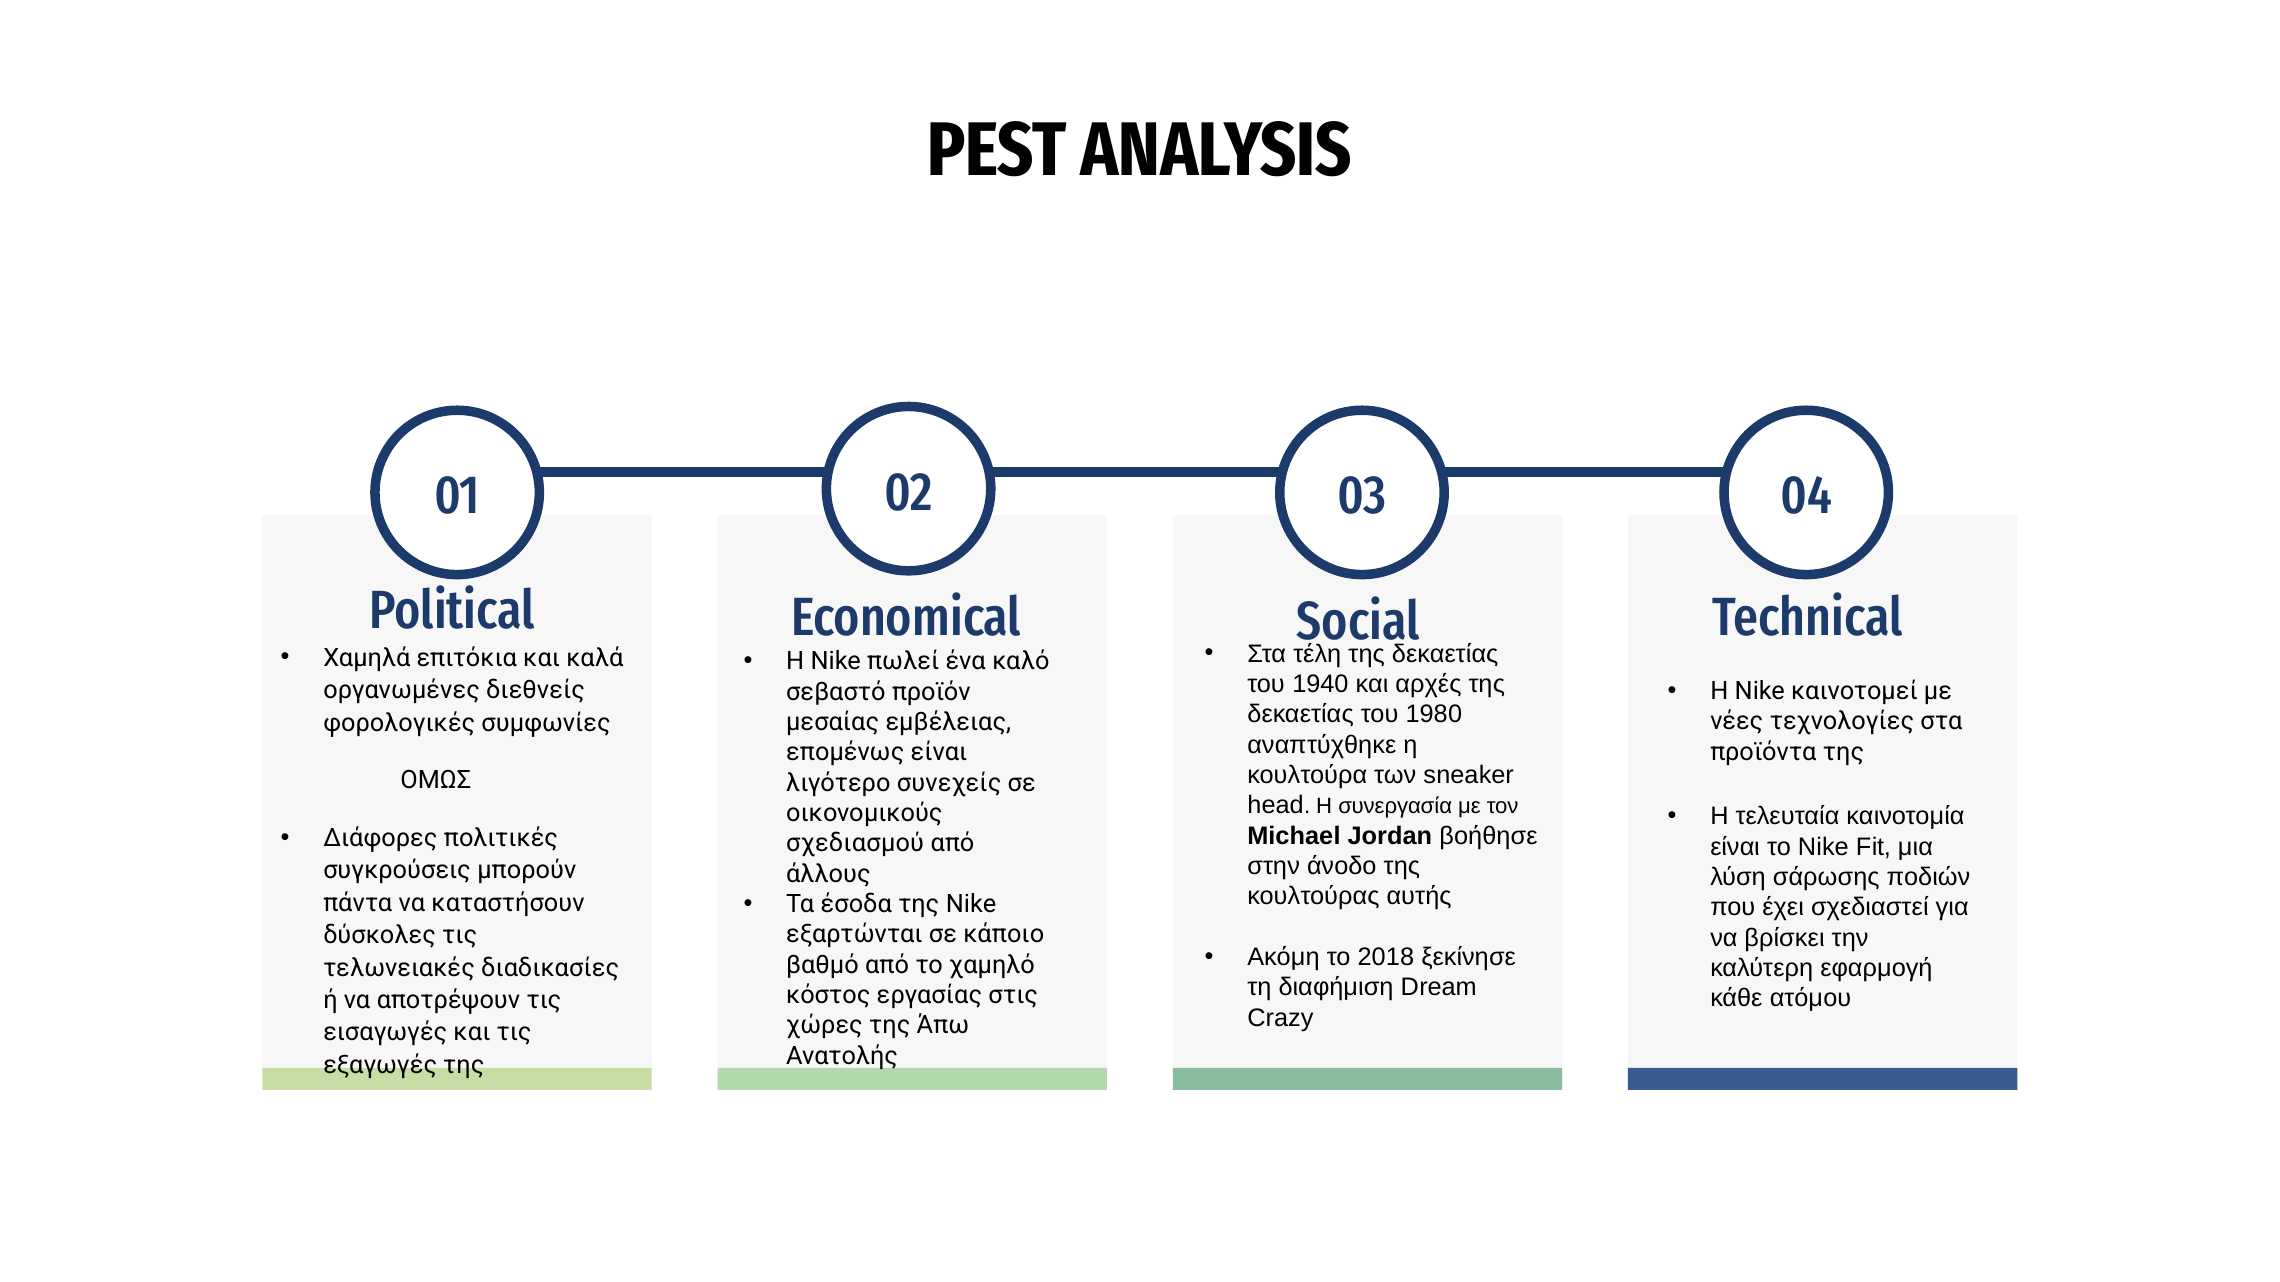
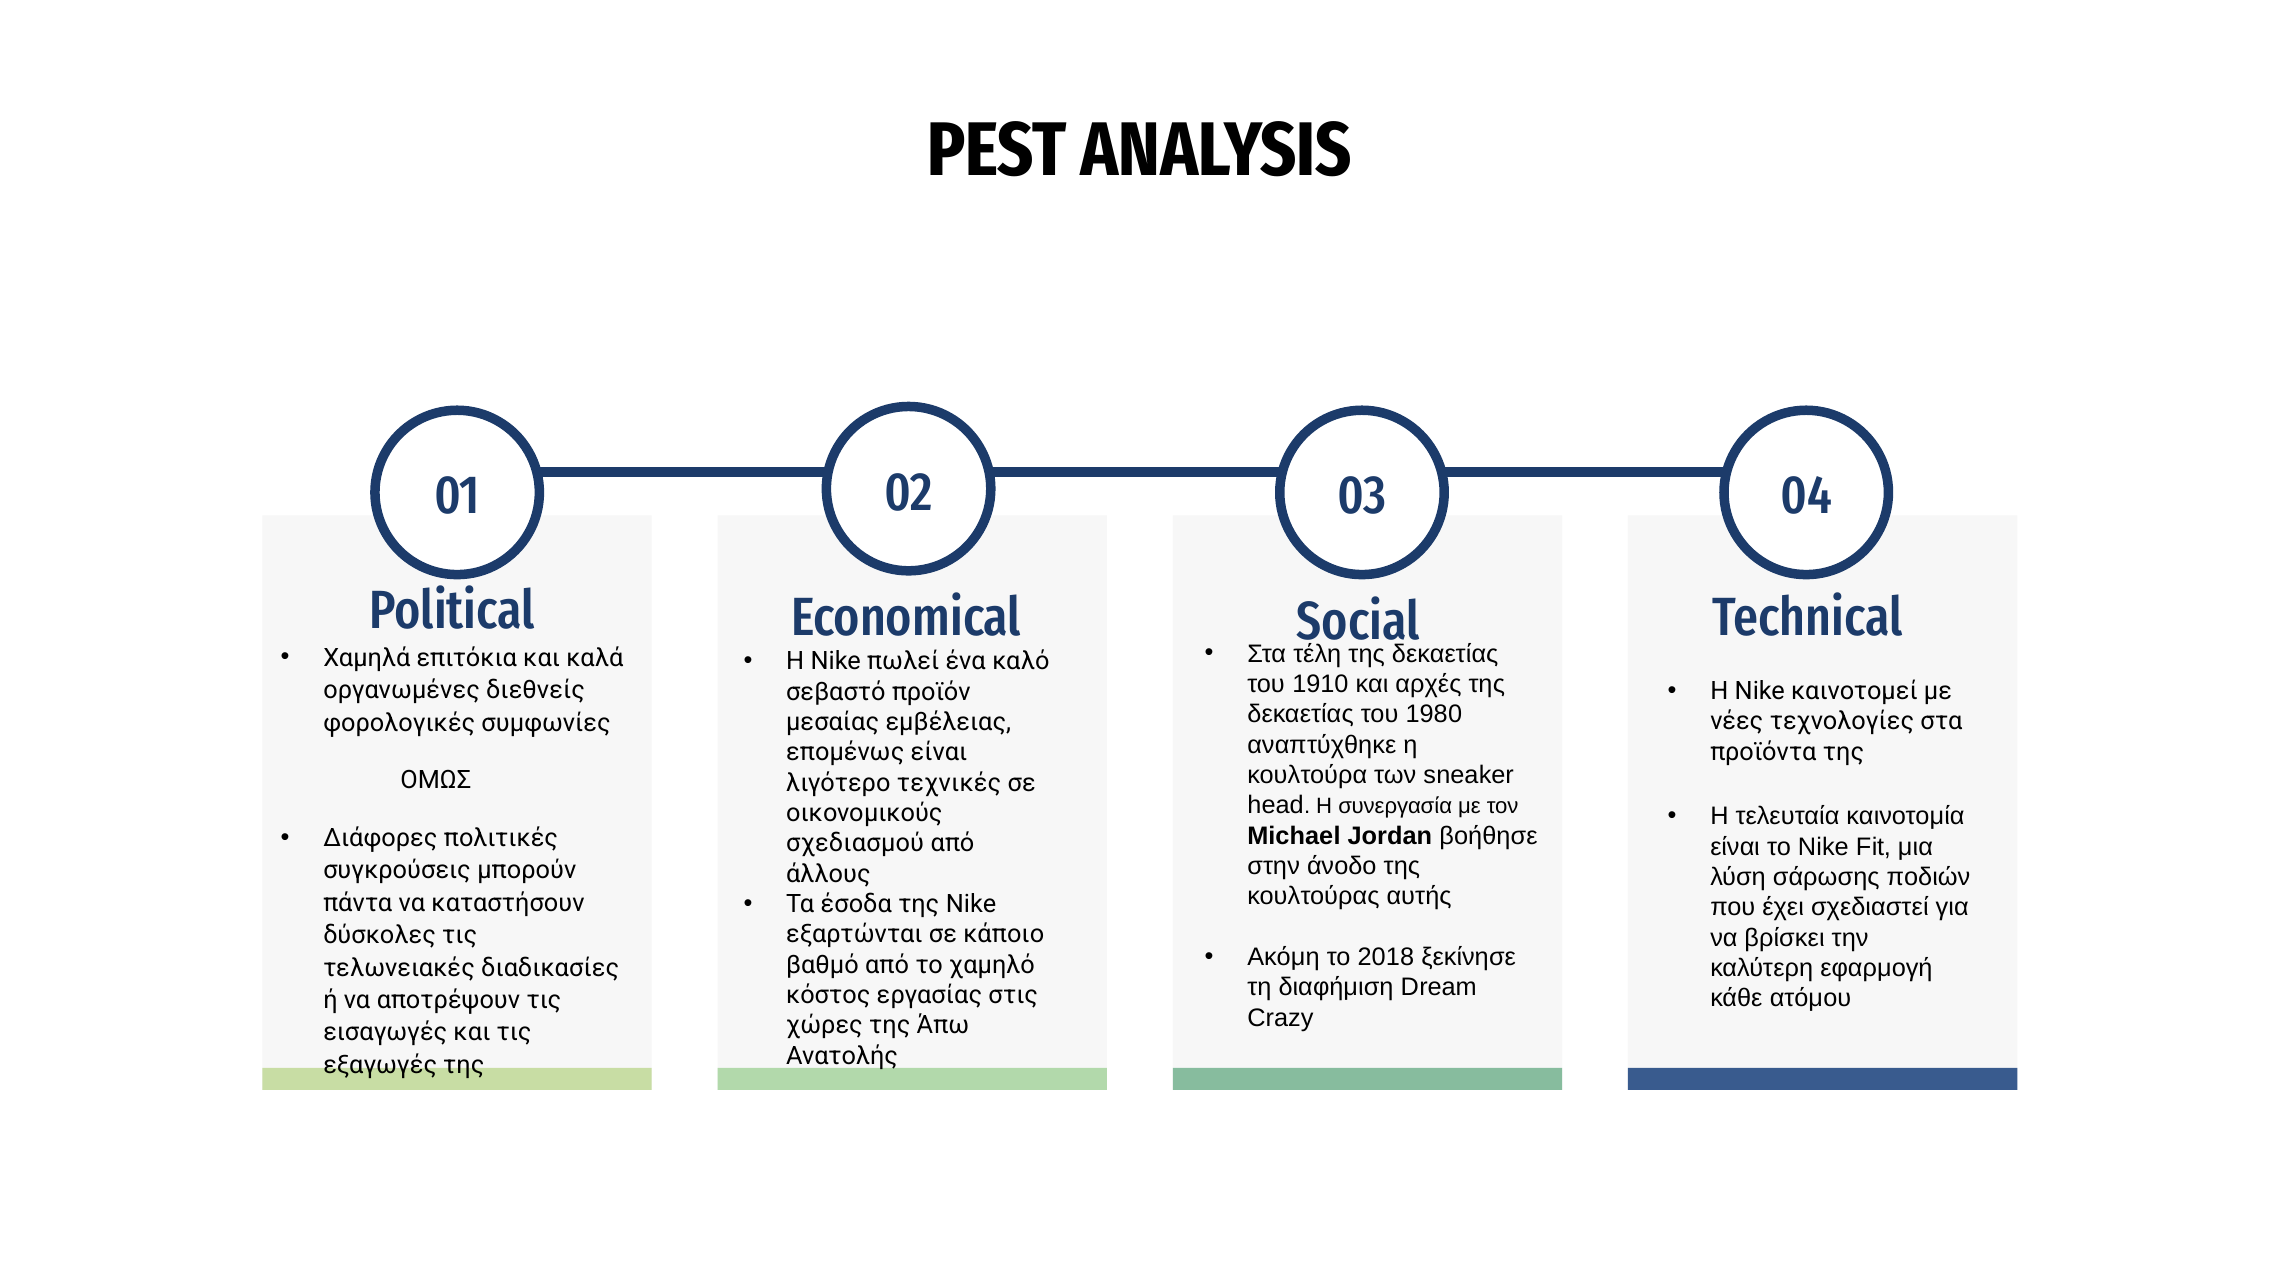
1940: 1940 -> 1910 (1320, 685)
συνεχείς: συνεχείς -> τεχνικές (949, 783)
